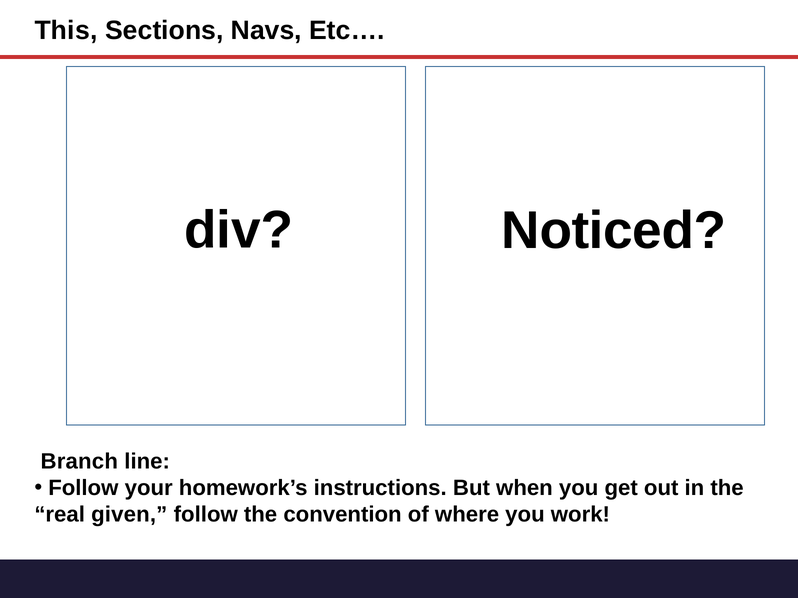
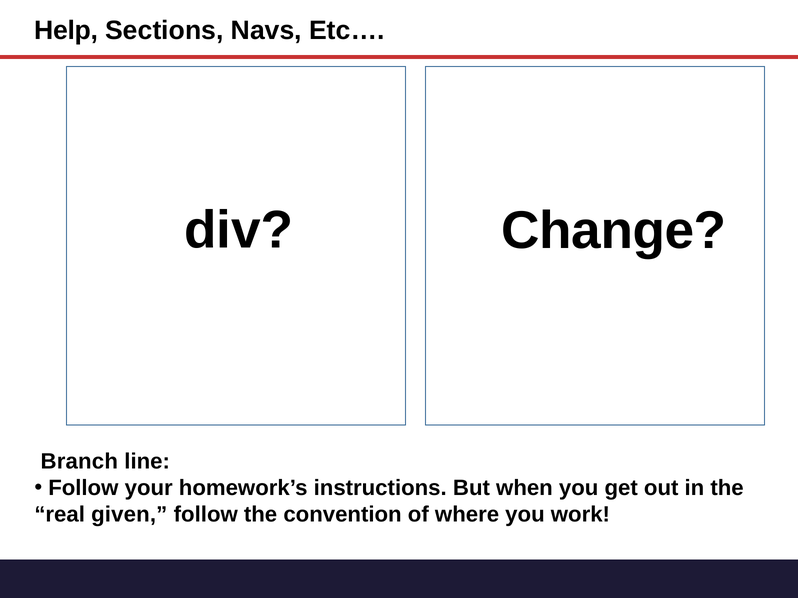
This: This -> Help (66, 30)
Noticed: Noticed -> Change (614, 231)
